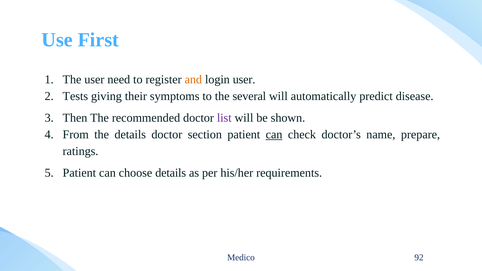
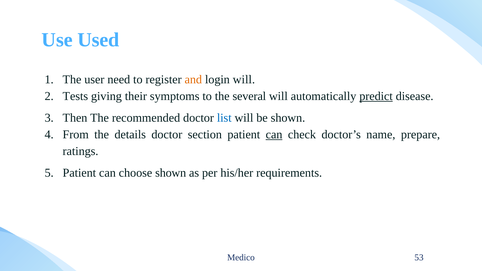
First: First -> Used (98, 40)
login user: user -> will (244, 80)
predict underline: none -> present (376, 96)
list colour: purple -> blue (224, 118)
choose details: details -> shown (171, 173)
92: 92 -> 53 (419, 258)
